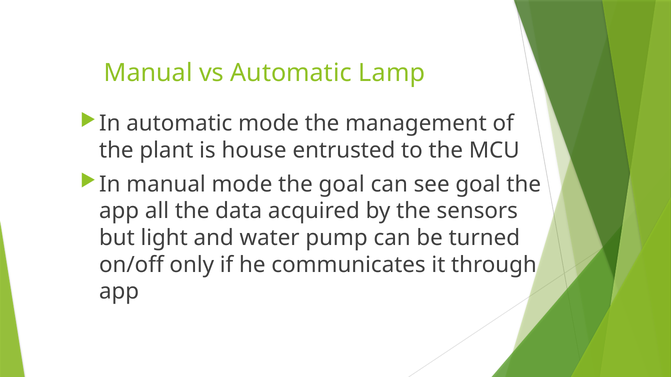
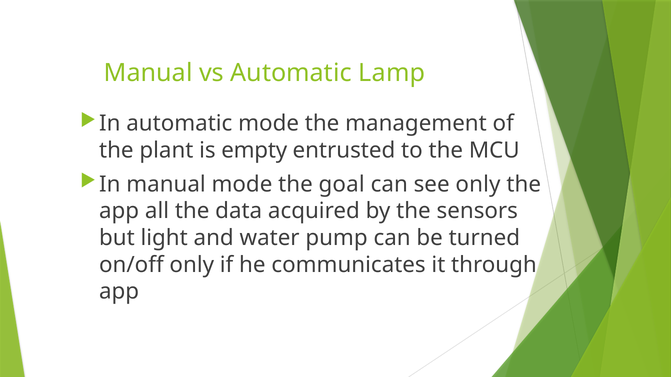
house: house -> empty (254, 151)
see goal: goal -> only (478, 184)
